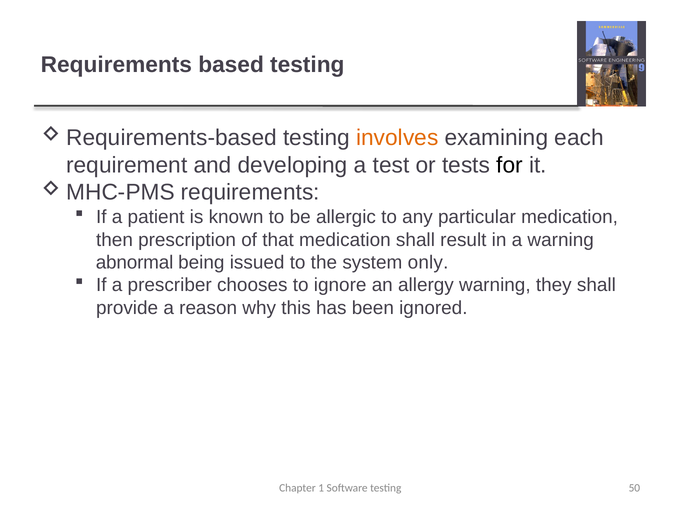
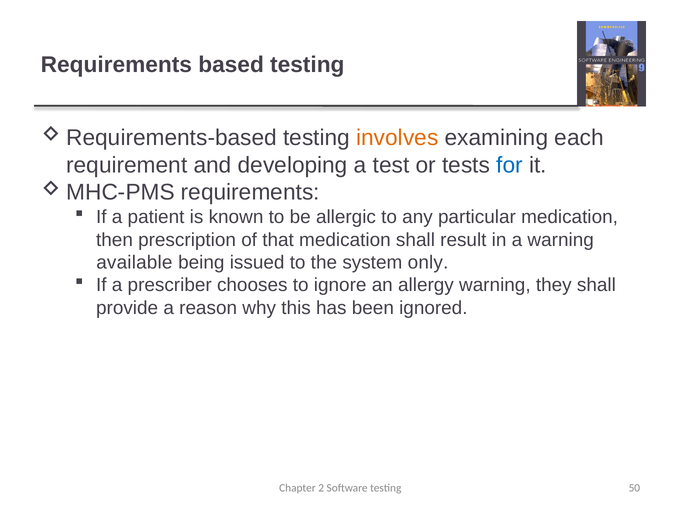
for colour: black -> blue (510, 165)
abnormal: abnormal -> available (134, 262)
1: 1 -> 2 (321, 488)
